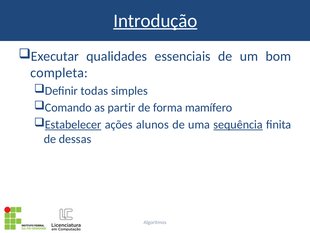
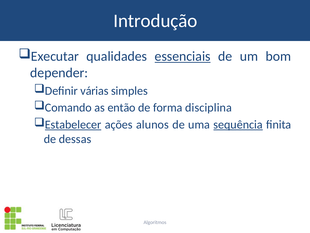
Introdução underline: present -> none (155, 21)
essenciais underline: none -> present (183, 56)
completa: completa -> depender (59, 73)
todas: todas -> várias (94, 91)
partir: partir -> então (122, 107)
mamífero: mamífero -> disciplina (209, 107)
